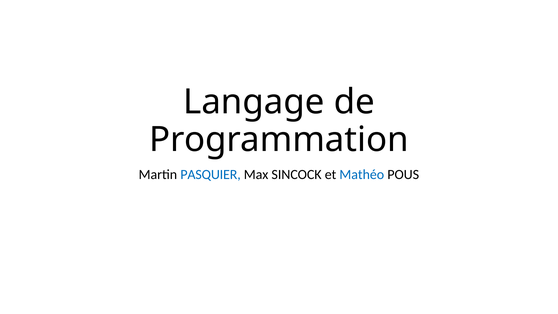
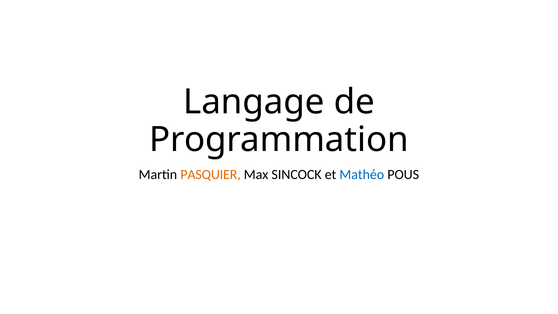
PASQUIER colour: blue -> orange (211, 174)
